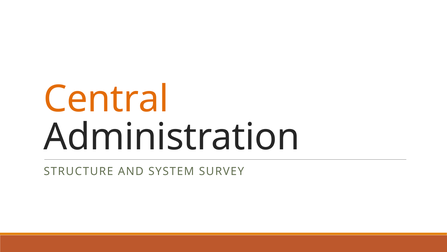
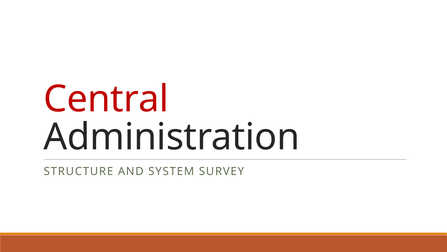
Central colour: orange -> red (106, 99)
